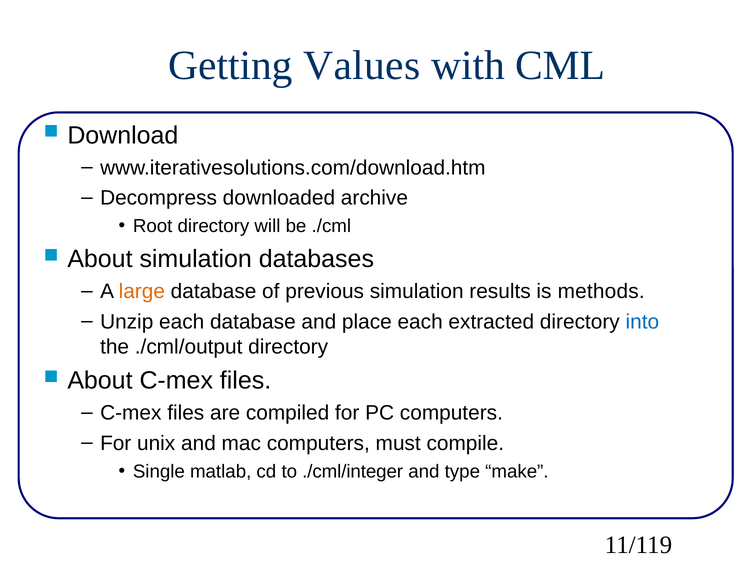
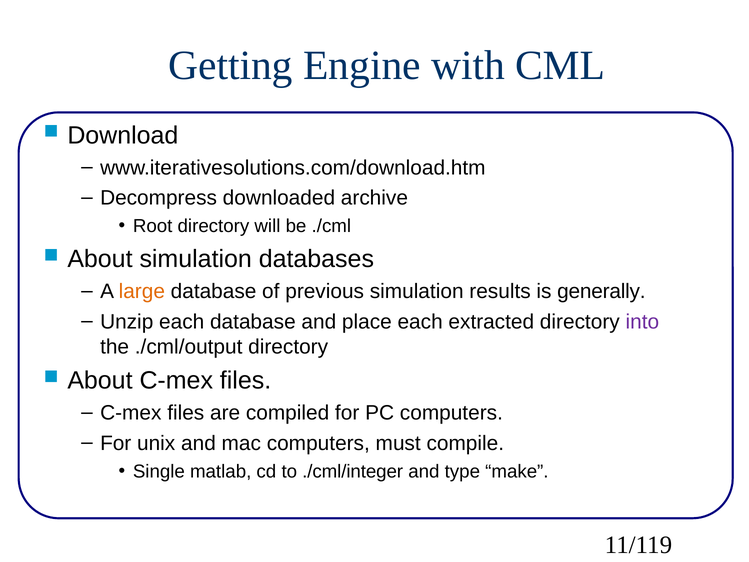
Values: Values -> Engine (362, 65)
methods: methods -> generally (601, 291)
into colour: blue -> purple (642, 322)
